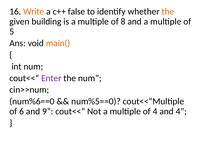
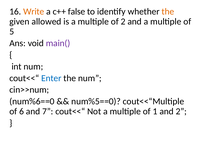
building: building -> allowed (46, 22)
of 8: 8 -> 2 (123, 22)
main( colour: orange -> purple (58, 43)
Enter colour: purple -> blue (51, 78)
9: 9 -> 7 (48, 111)
of 4: 4 -> 1 (155, 111)
and 4: 4 -> 2 (181, 111)
